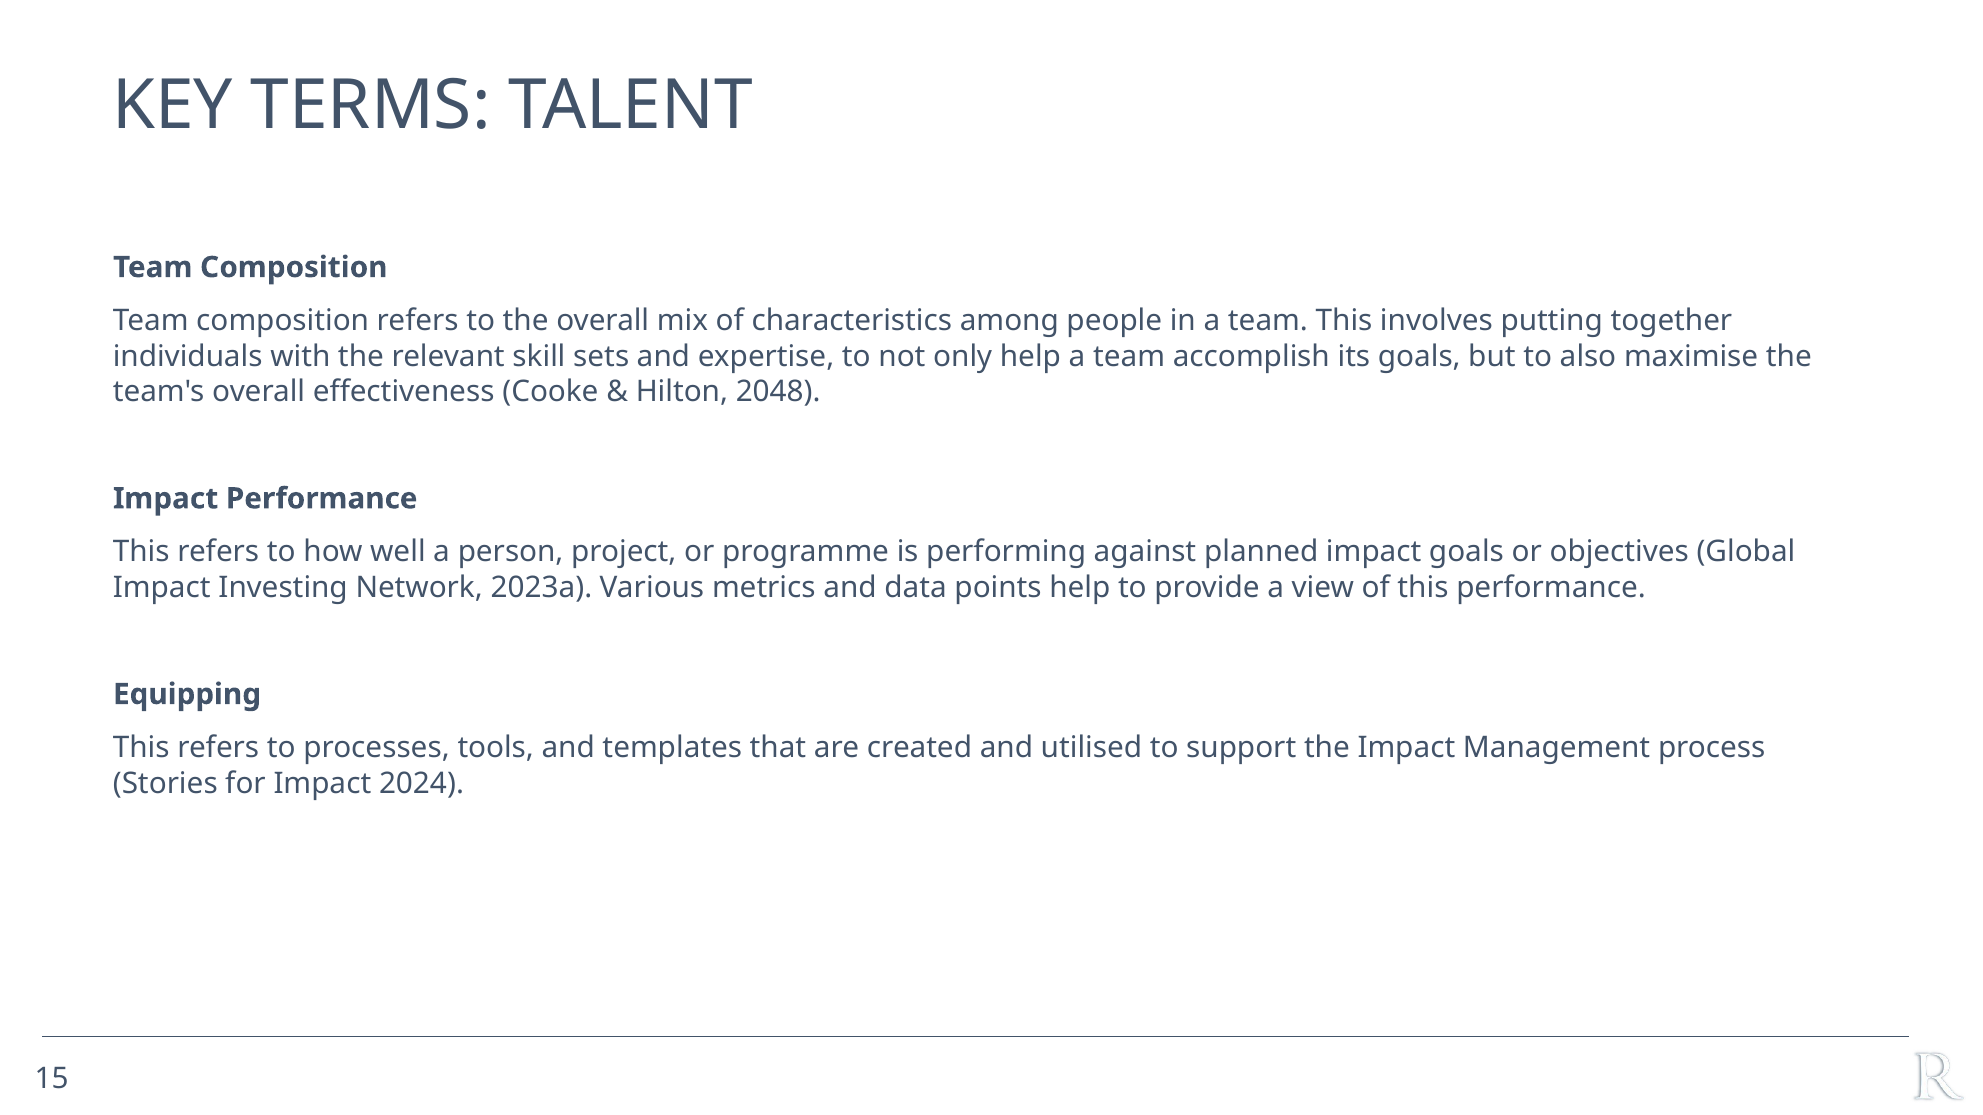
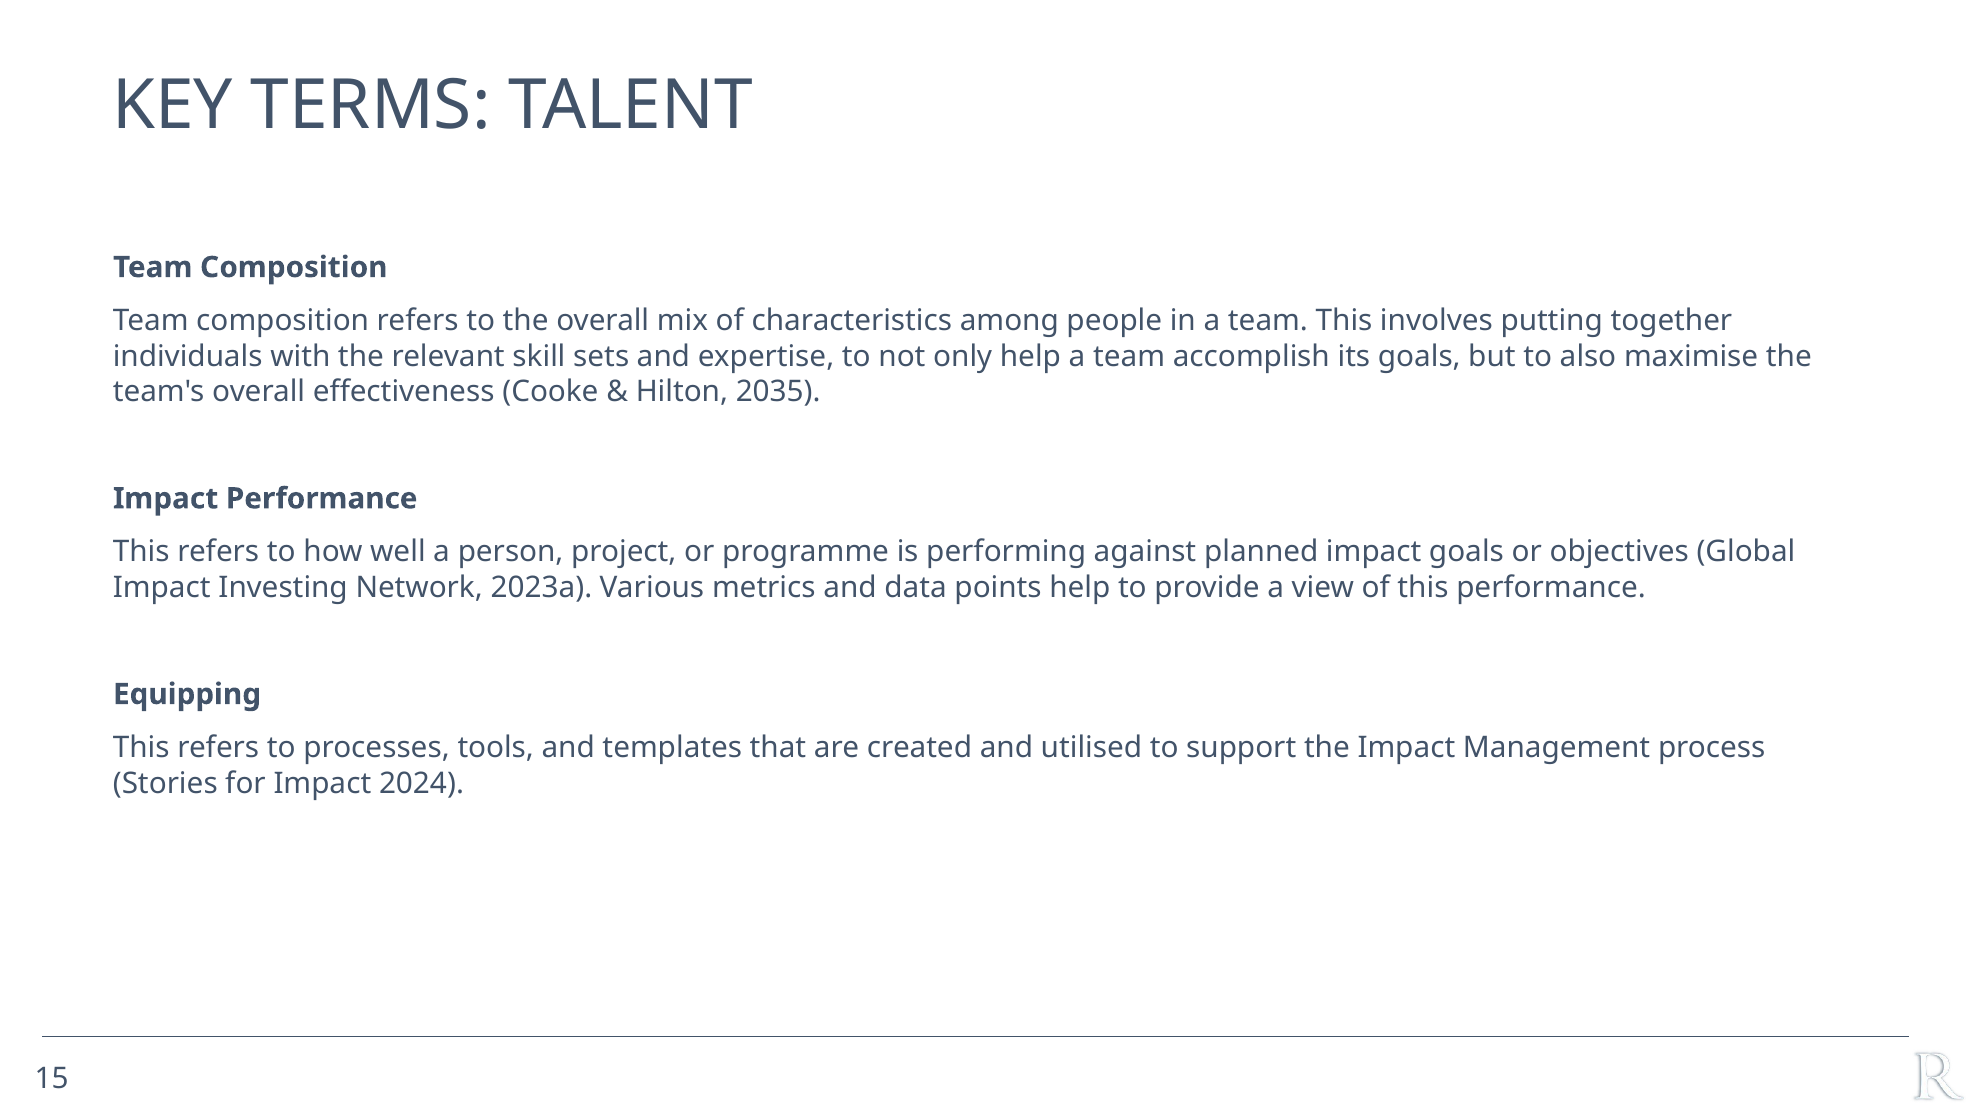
2048: 2048 -> 2035 (778, 392)
